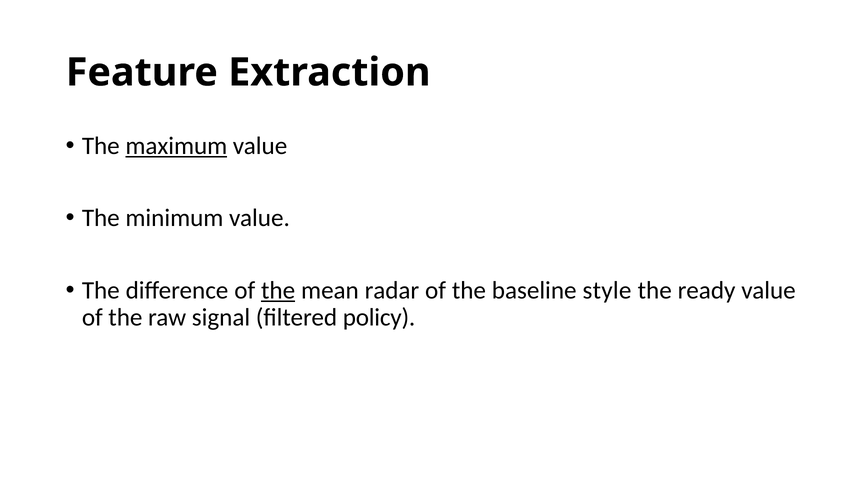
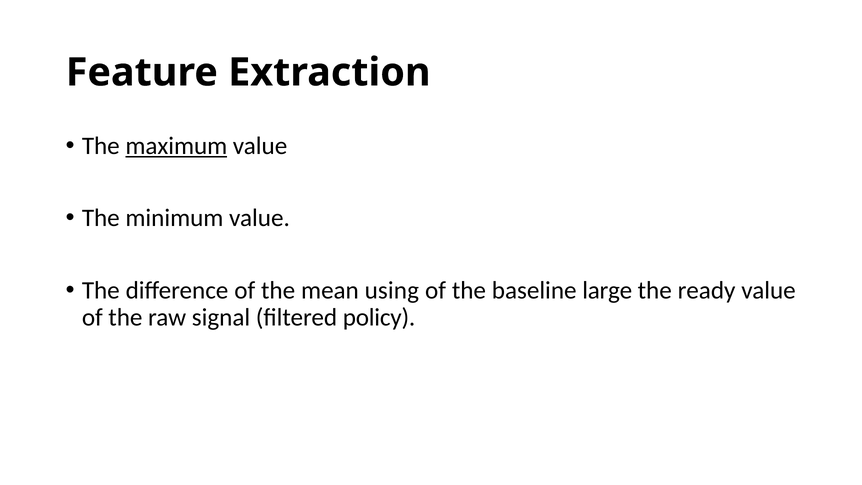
the underline: present -> none (278, 290)
radar: radar -> using (392, 290)
style: style -> large (607, 290)
